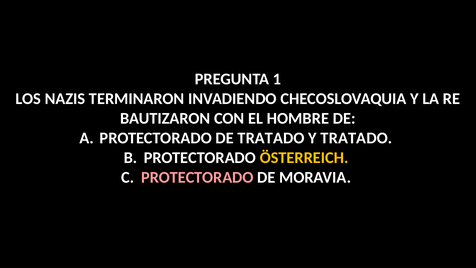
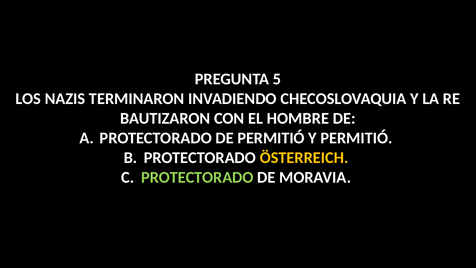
1: 1 -> 5 (277, 79)
DE TRATADO: TRATADO -> PERMITIÓ (271, 138)
Y TRATADO: TRATADO -> PERMITIÓ (356, 138)
PROTECTORADO colour: pink -> light green (197, 177)
